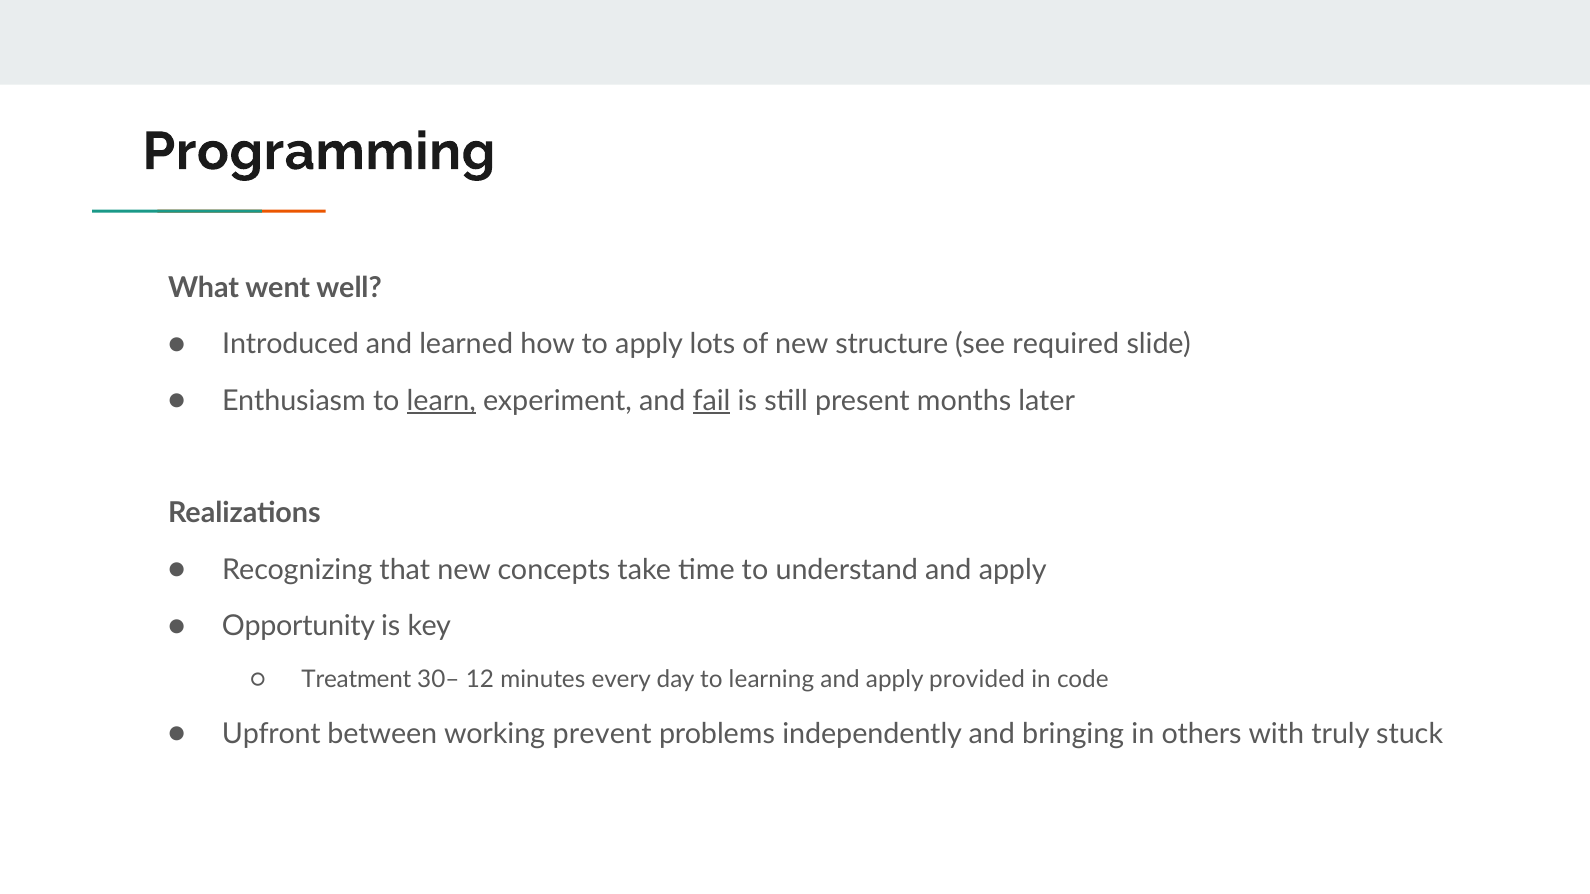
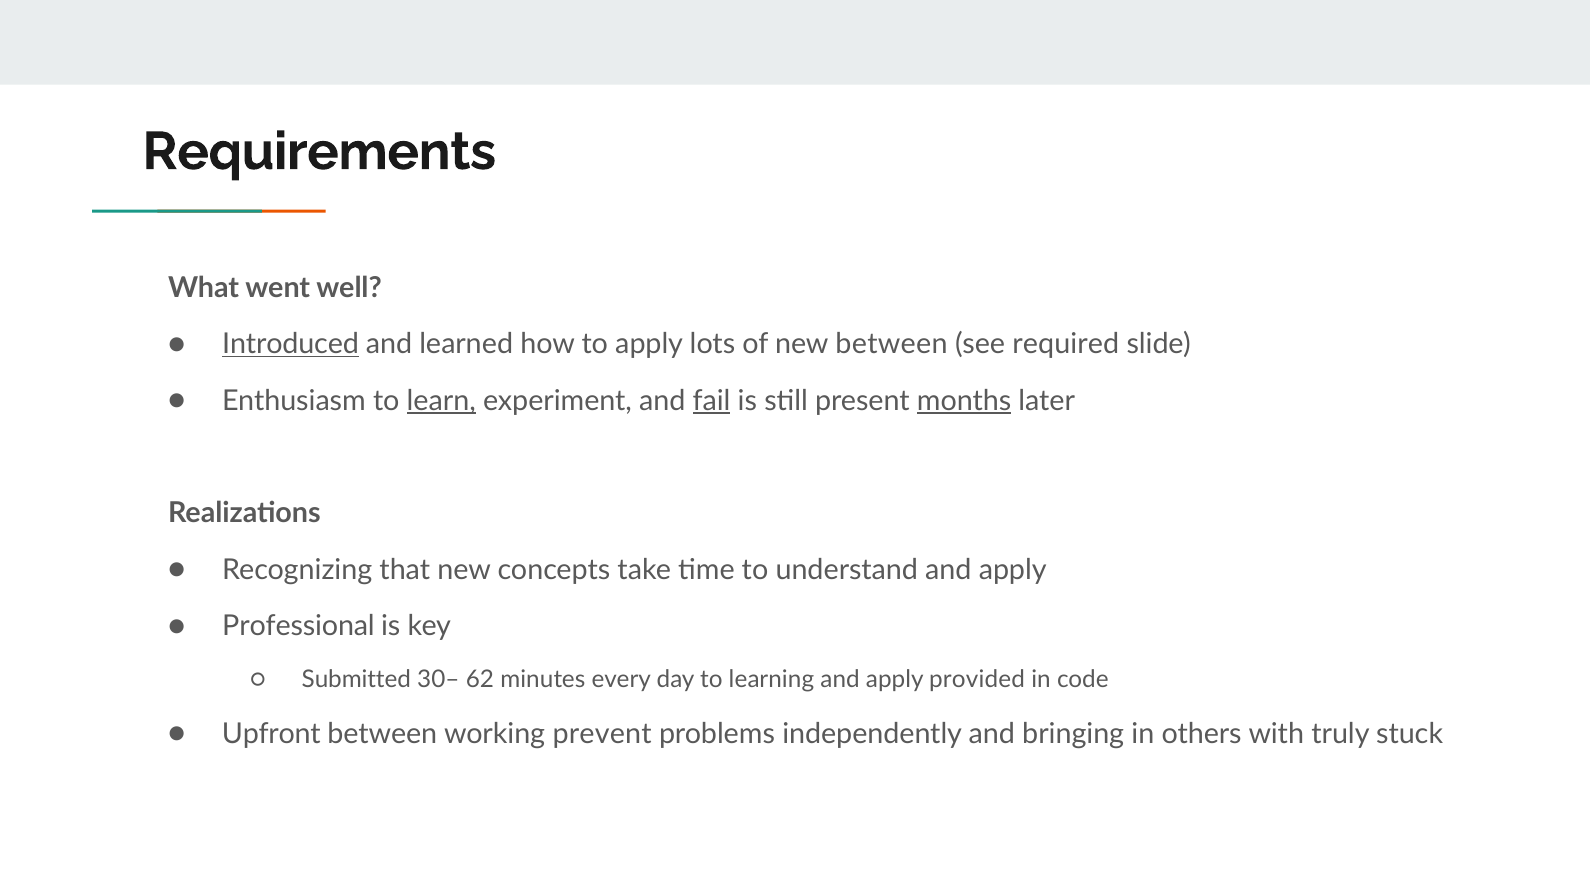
Programming: Programming -> Requirements (319, 152)
Introduced underline: none -> present (291, 344)
new structure: structure -> between (892, 344)
months underline: none -> present (964, 401)
Opportunity: Opportunity -> Professional (298, 626)
Treatment: Treatment -> Submitted (356, 680)
12: 12 -> 62 (480, 680)
